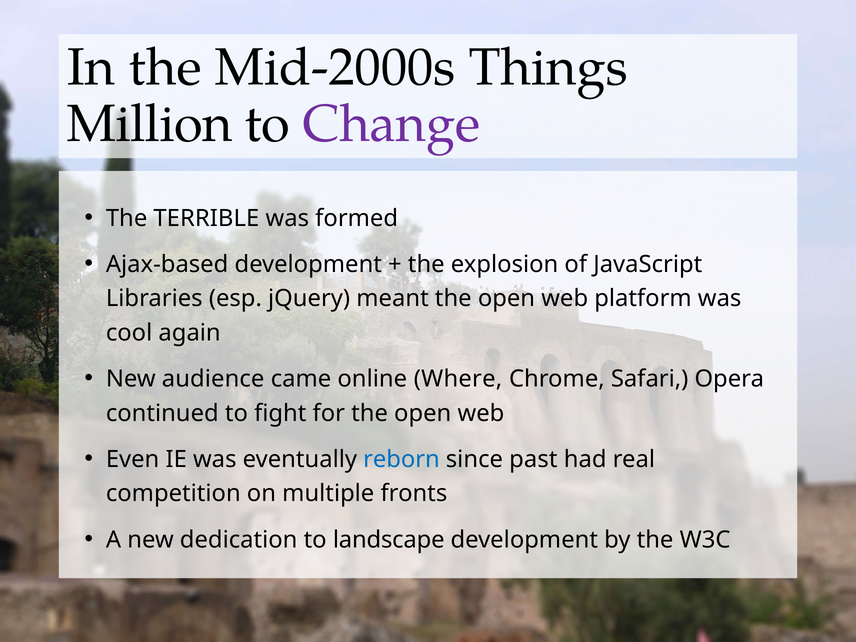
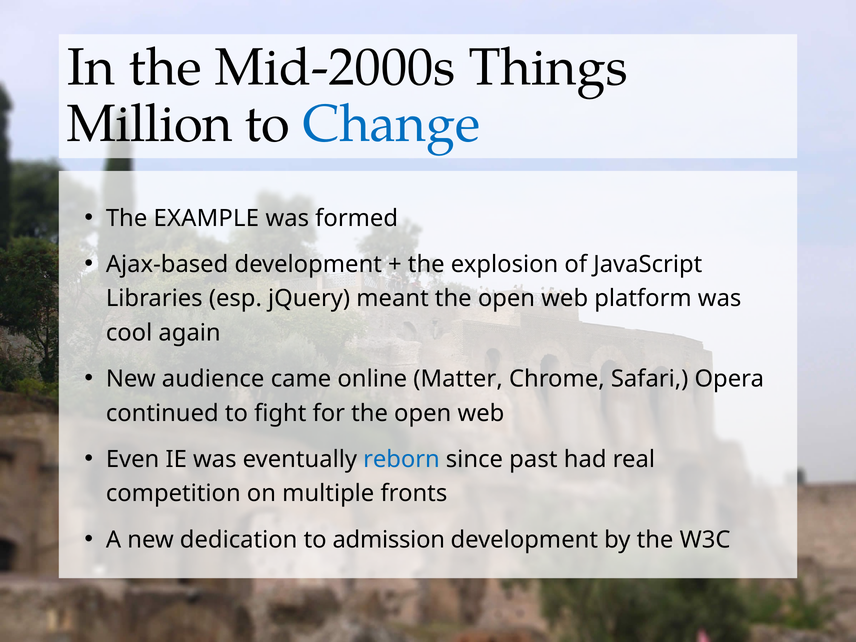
Change colour: purple -> blue (391, 124)
TERRIBLE: TERRIBLE -> EXAMPLE (206, 218)
Where: Where -> Matter (458, 379)
landscape: landscape -> admission (389, 540)
